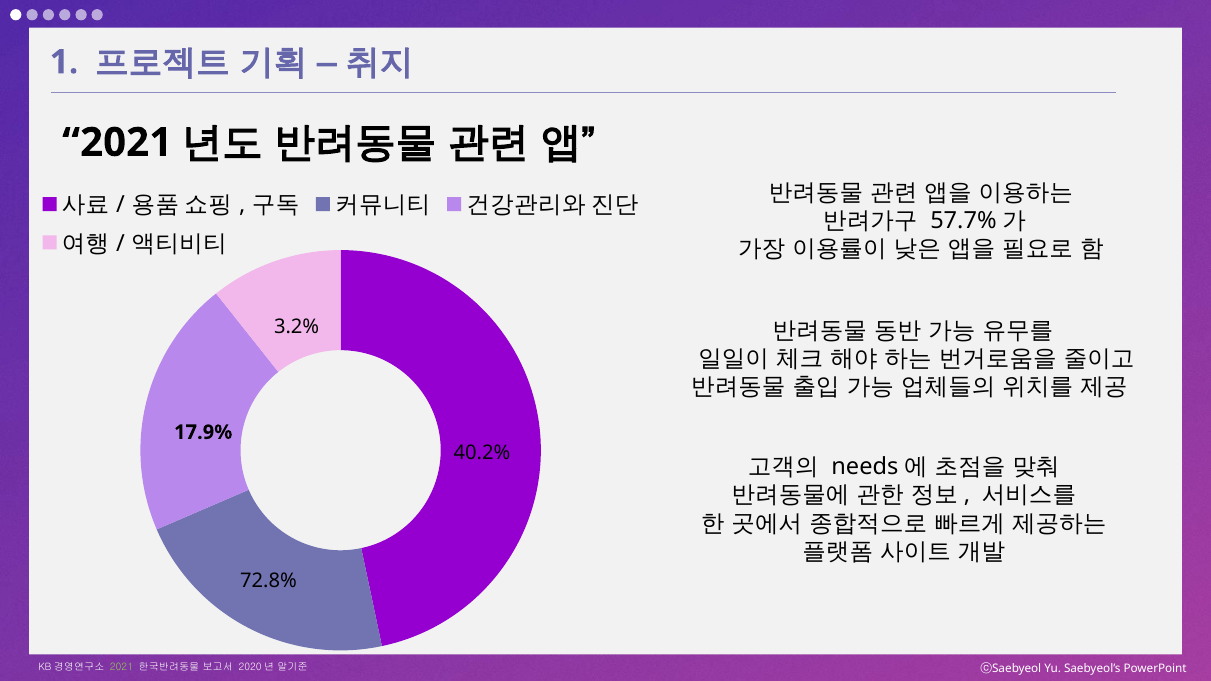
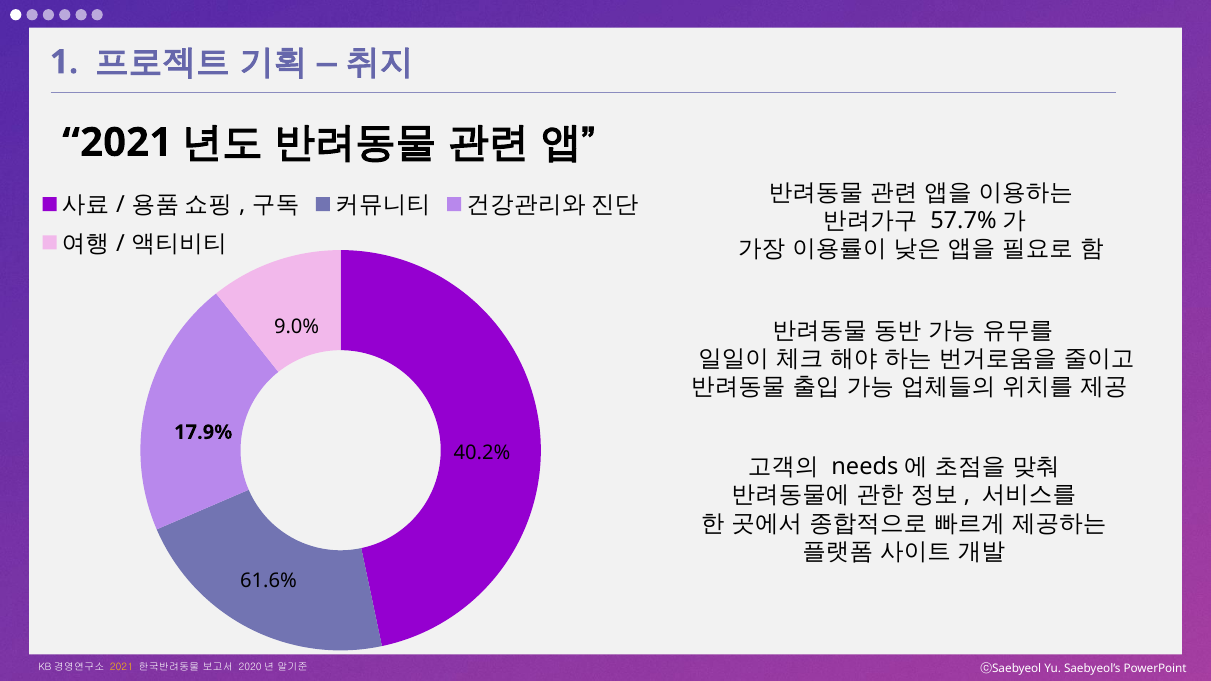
3.2%: 3.2% -> 9.0% (297, 327)
72.8%: 72.8% -> 61.6% (269, 581)
2021 colour: light green -> yellow (121, 668)
